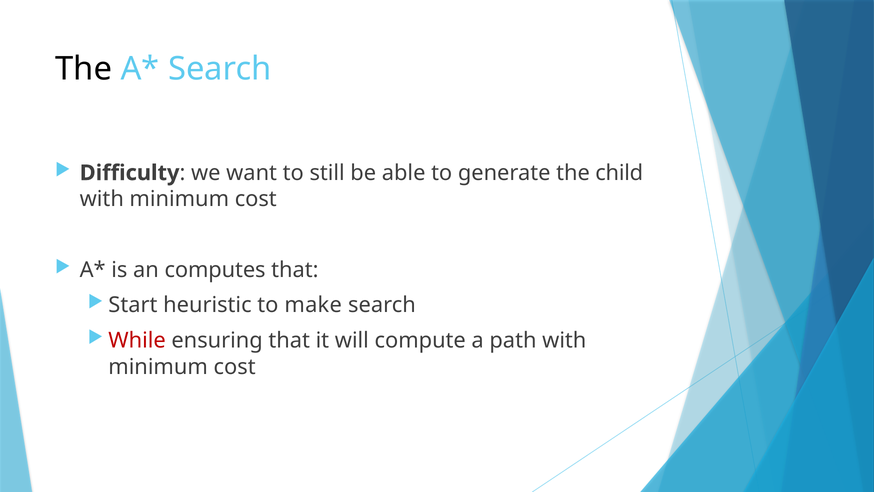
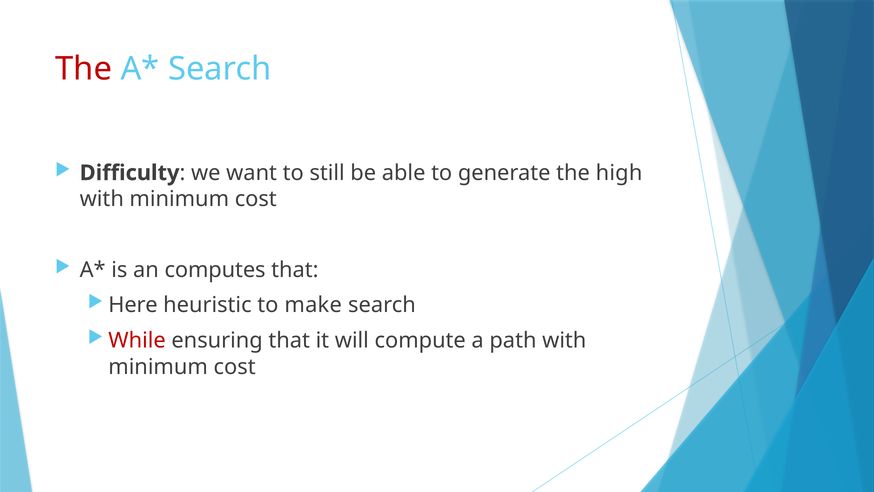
The colour: black -> red (84, 69)
child: child -> high (619, 173)
Start: Start -> Here (133, 305)
